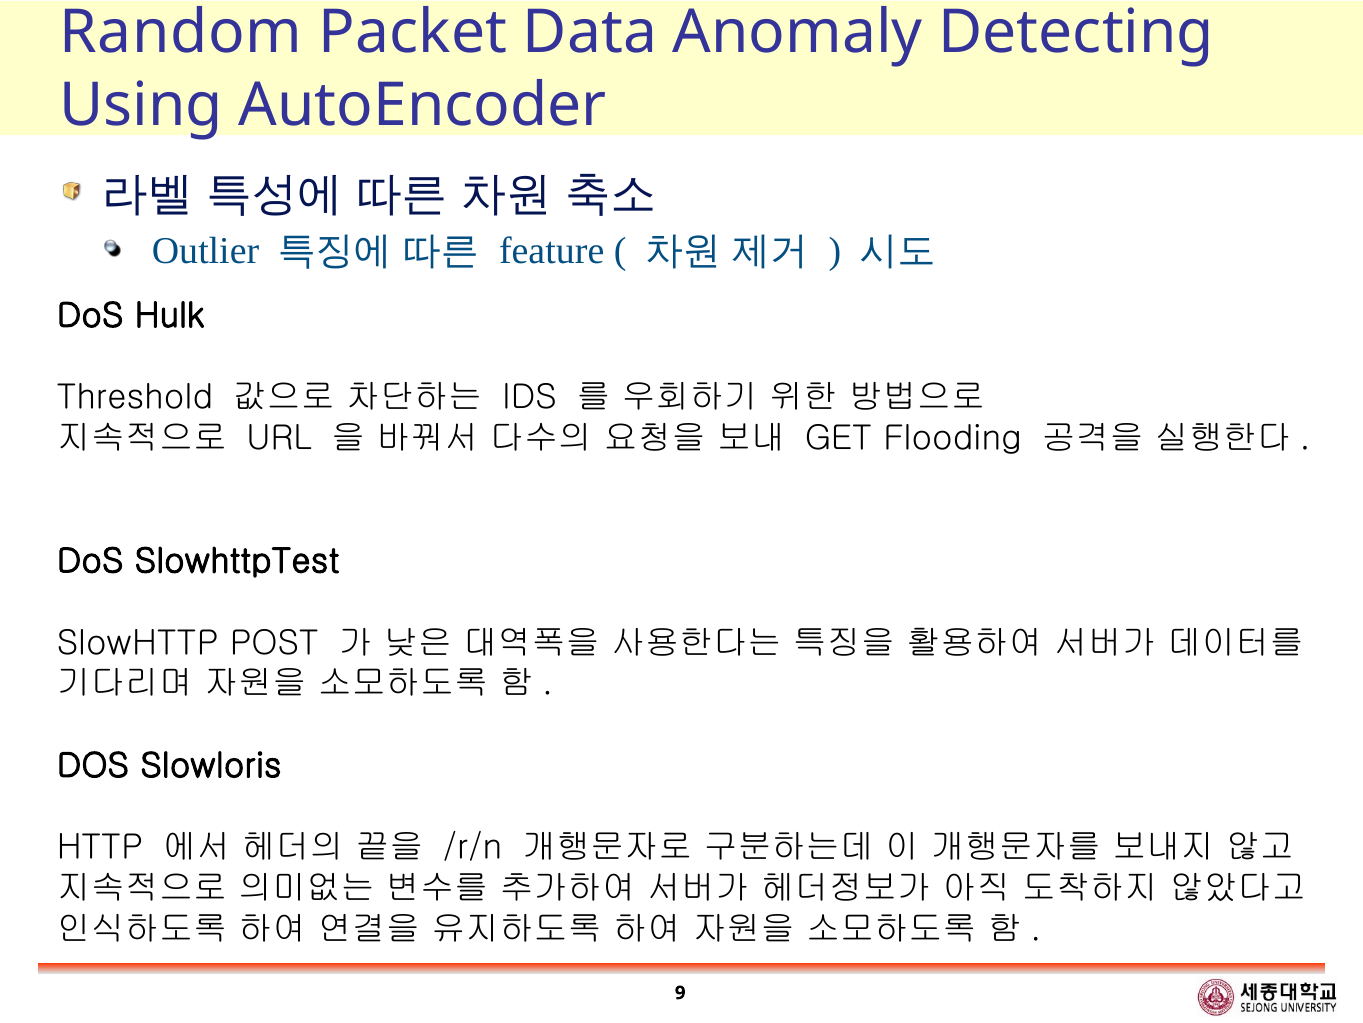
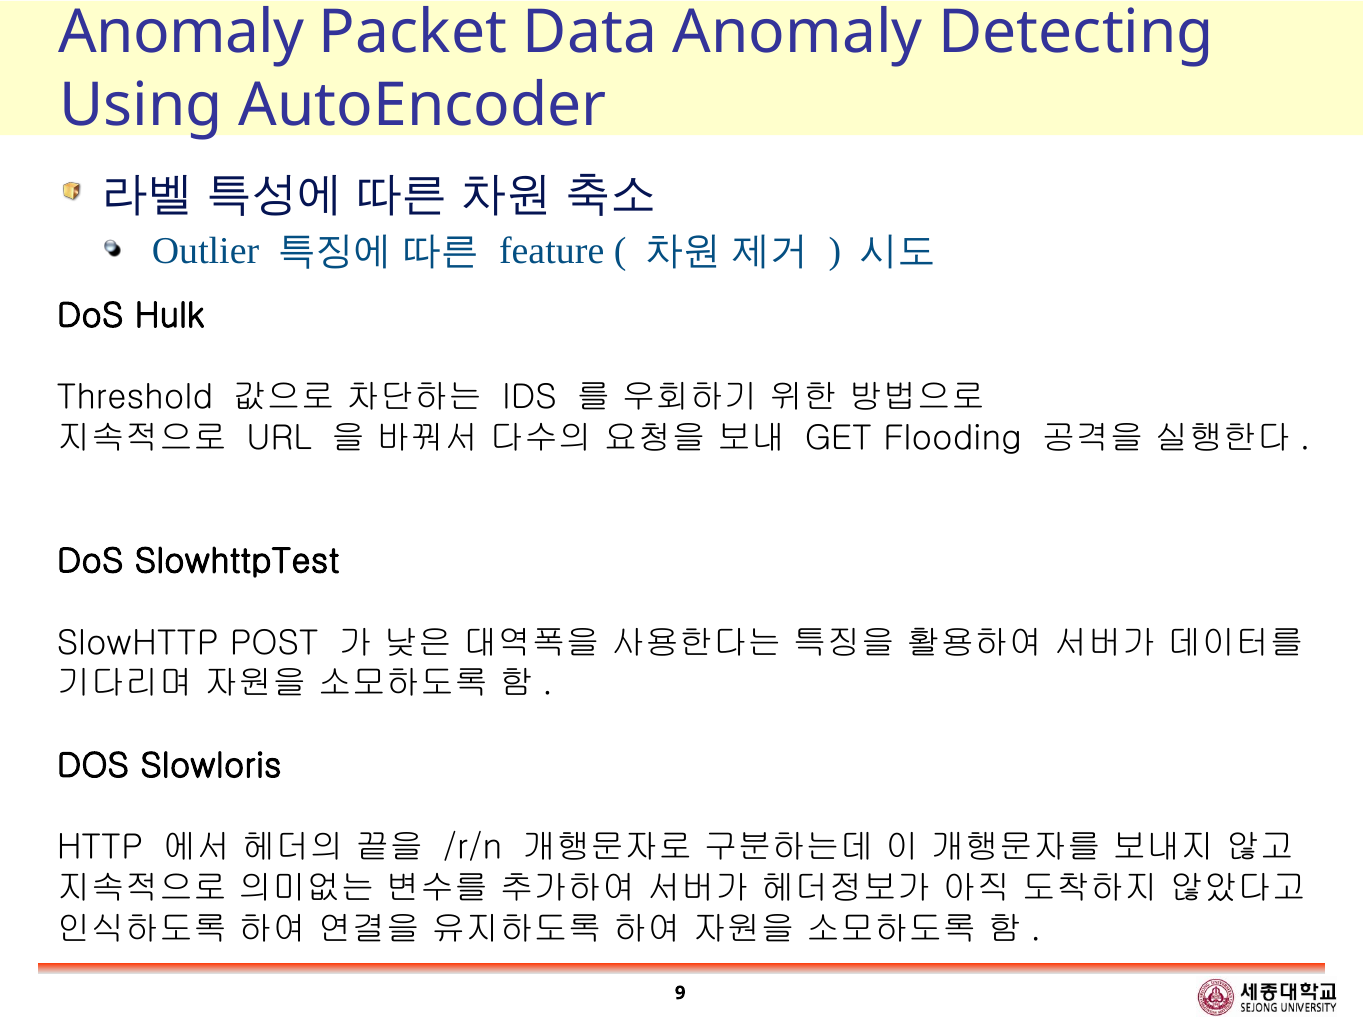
Random: Random -> Anomaly (182, 32)
